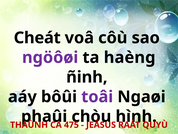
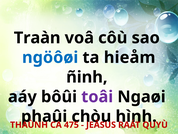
Cheát: Cheát -> Traàn (37, 38)
ngöôøi colour: purple -> blue (50, 57)
haèng: haèng -> hieåm (130, 57)
